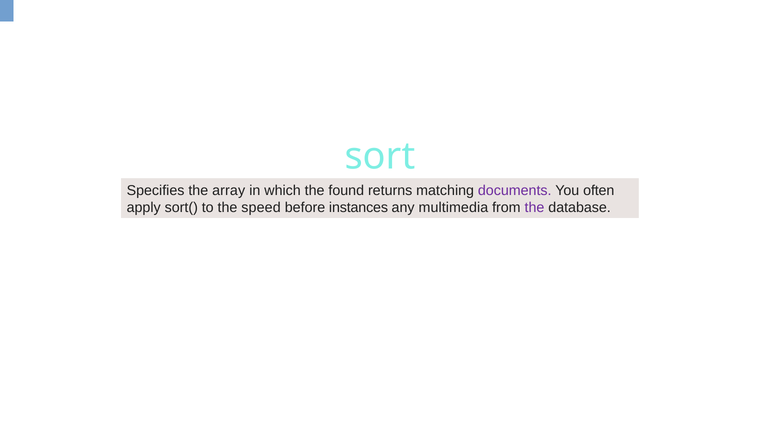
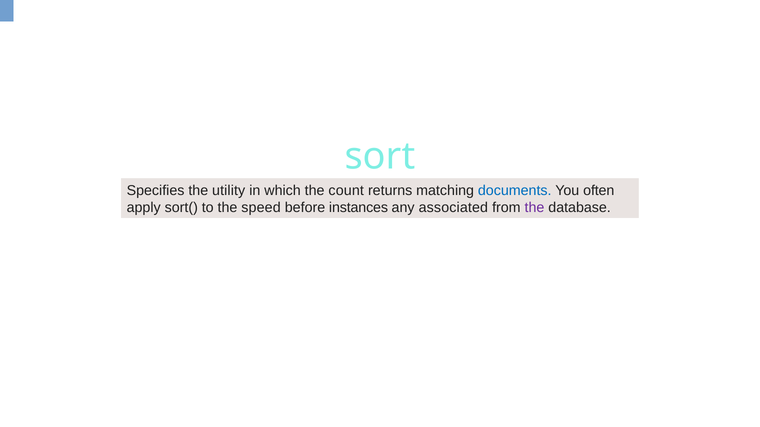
array: array -> utility (229, 191)
found: found -> count (346, 191)
documents colour: purple -> blue (515, 191)
multimedia: multimedia -> associated (453, 208)
